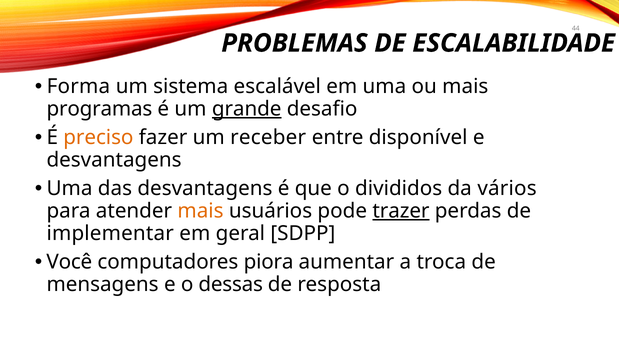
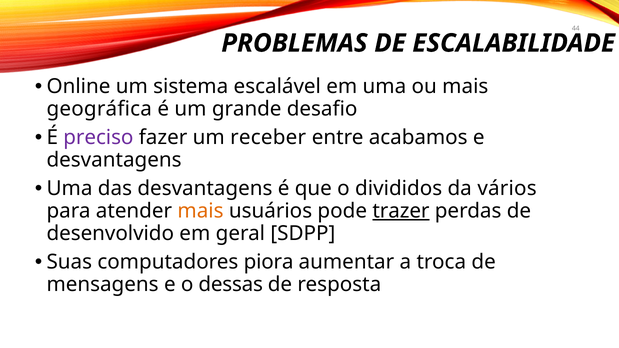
Forma: Forma -> Online (78, 87)
programas: programas -> geográfica (99, 109)
grande underline: present -> none (247, 109)
preciso colour: orange -> purple (98, 138)
disponível: disponível -> acabamos (418, 138)
implementar: implementar -> desenvolvido (110, 233)
Você: Você -> Suas (69, 262)
